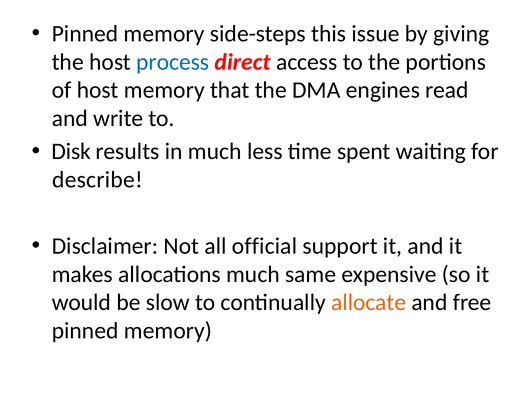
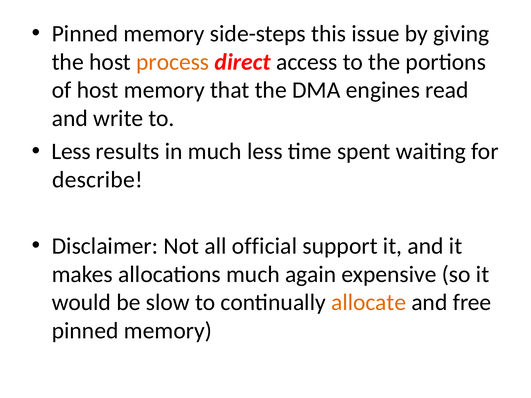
process colour: blue -> orange (173, 62)
Disk: Disk -> Less (71, 152)
same: same -> again (311, 274)
